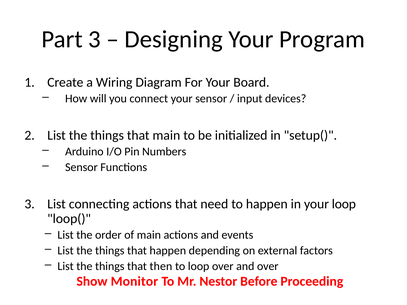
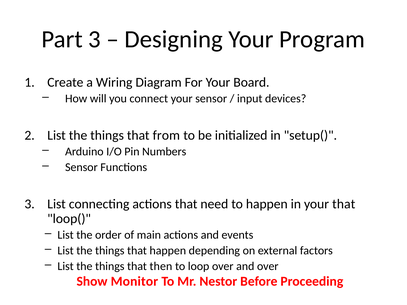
that main: main -> from (166, 135)
your loop: loop -> that (344, 204)
